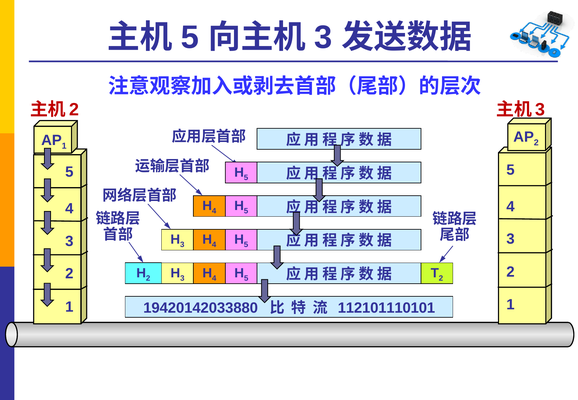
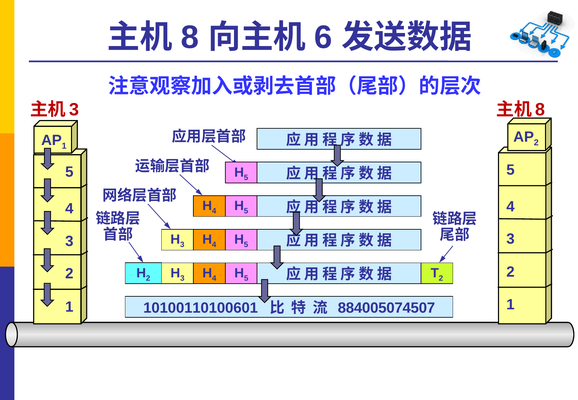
5: 5 -> 8 (190, 37)
3: 3 -> 6 (323, 37)
2: 2 -> 3 (74, 110)
3: 3 -> 8 (540, 110)
19420142033880: 19420142033880 -> 10100110100601 (201, 308)
112101110101: 112101110101 -> 884005074507 (386, 308)
